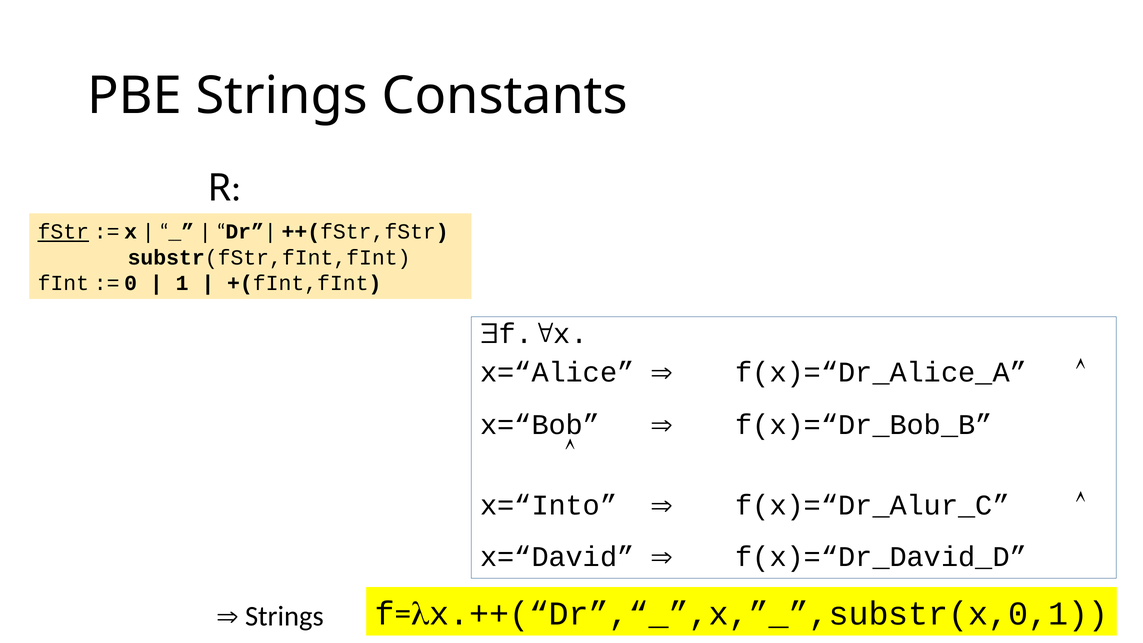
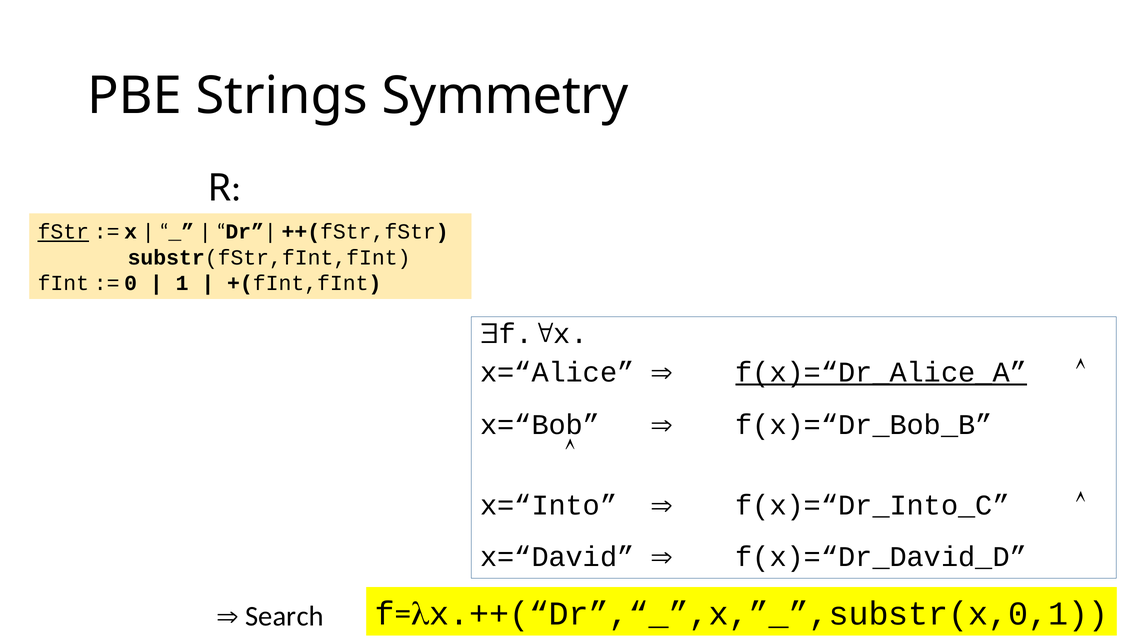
Constants: Constants -> Symmetry (505, 96)
f(x)=“Dr_Alice_A underline: none -> present (881, 372)
f(x)=“Dr_Alur_C: f(x)=“Dr_Alur_C -> f(x)=“Dr_Into_C (873, 505)
Strings: Strings -> Search (284, 616)
